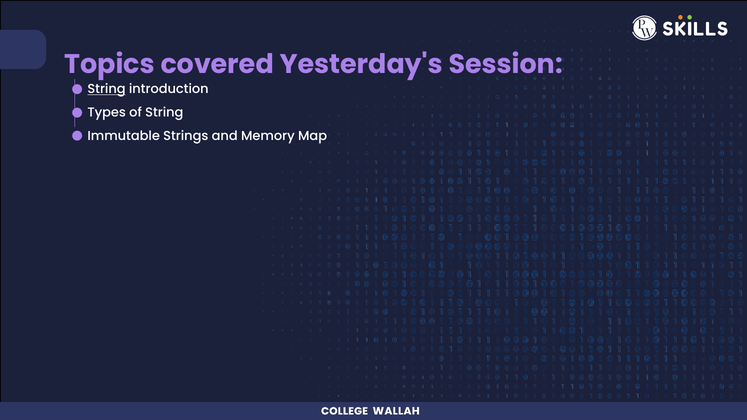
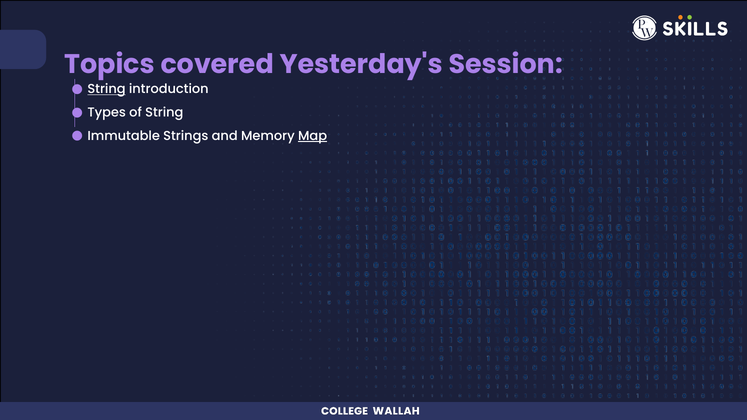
Map underline: none -> present (313, 136)
